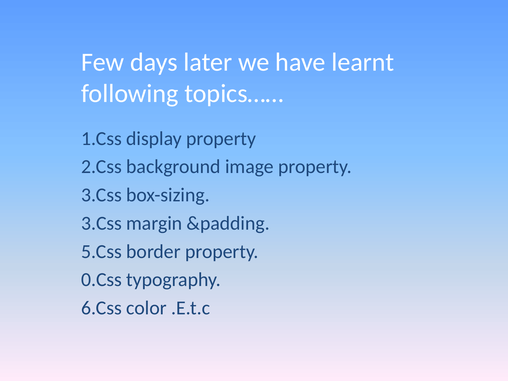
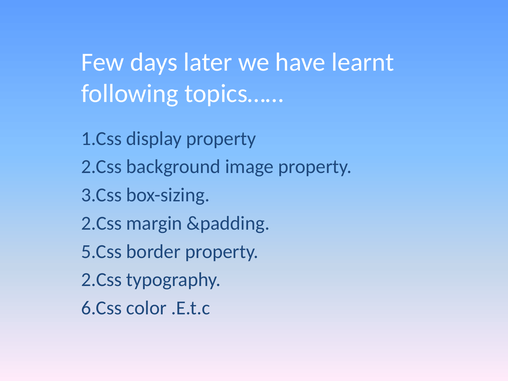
3.Css: 3.Css -> 2.Css (102, 223)
0.Css: 0.Css -> 2.Css (102, 280)
